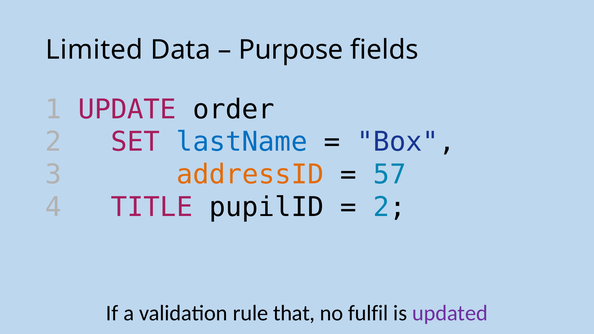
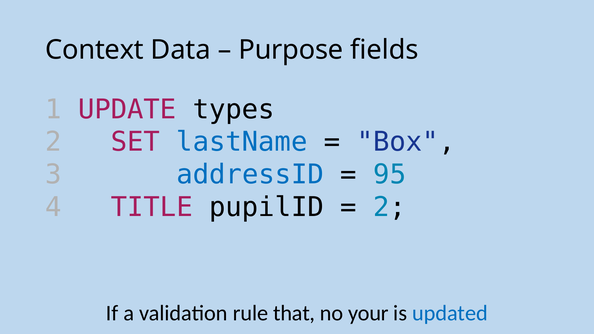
Limited: Limited -> Context (95, 50)
order: order -> types (234, 109)
addressID colour: orange -> blue (250, 175)
57: 57 -> 95 (390, 175)
fulfil: fulfil -> your (368, 313)
updated colour: purple -> blue (450, 313)
